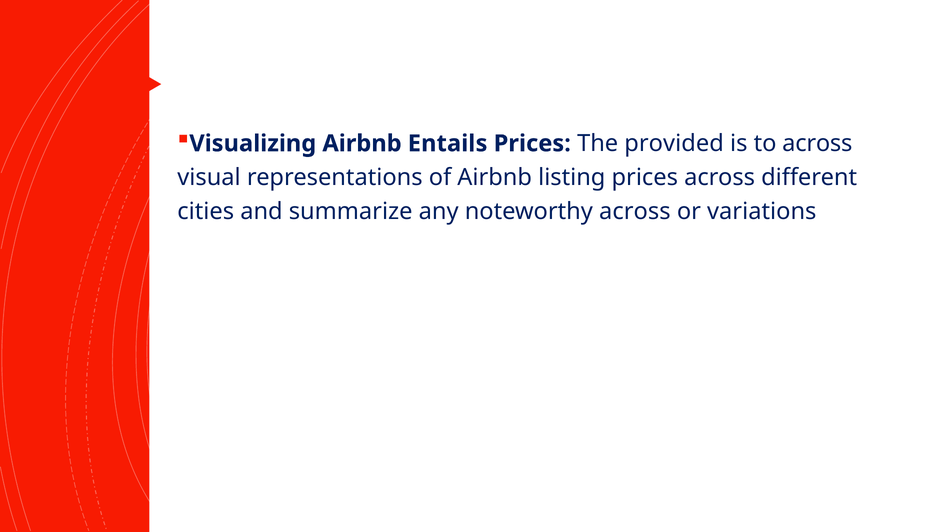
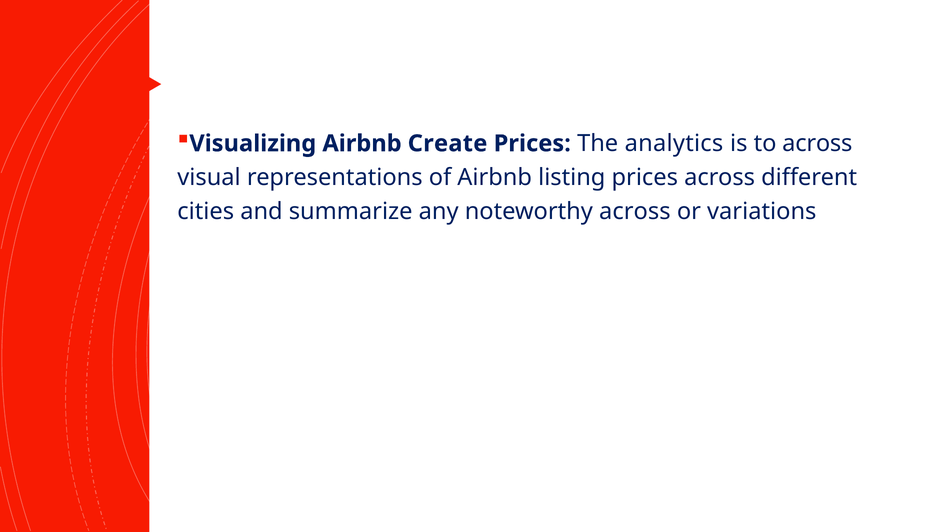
Entails: Entails -> Create (448, 144)
provided: provided -> analytics (674, 144)
